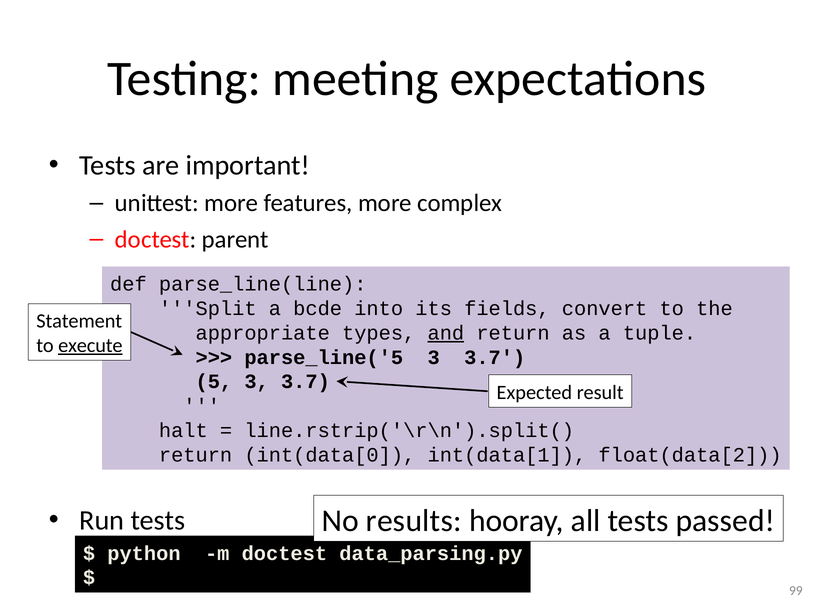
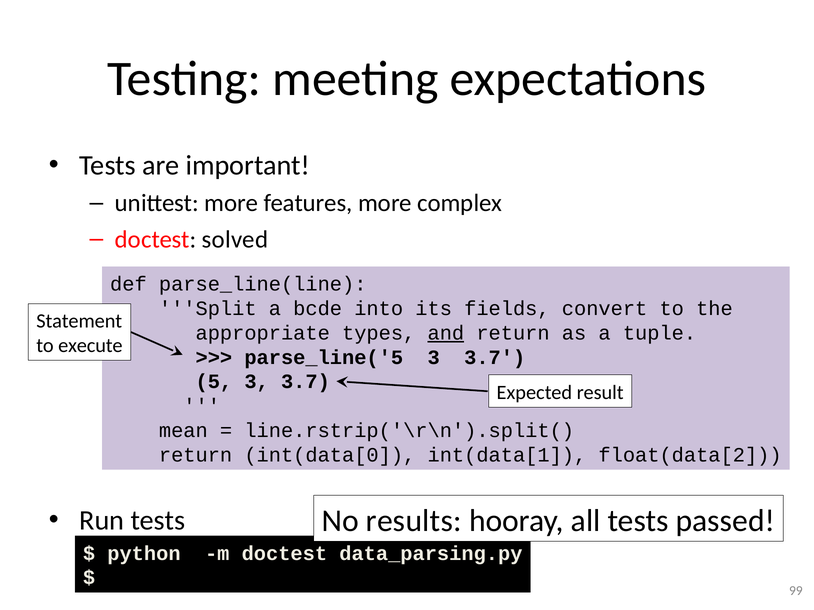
parent: parent -> solved (235, 240)
execute underline: present -> none (90, 346)
halt: halt -> mean (183, 431)
